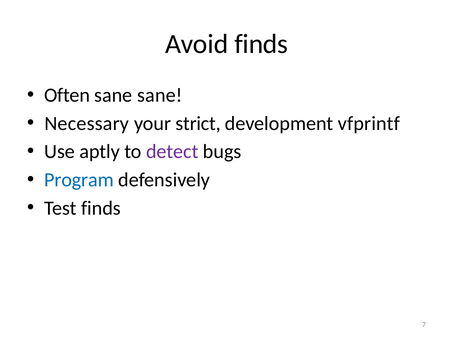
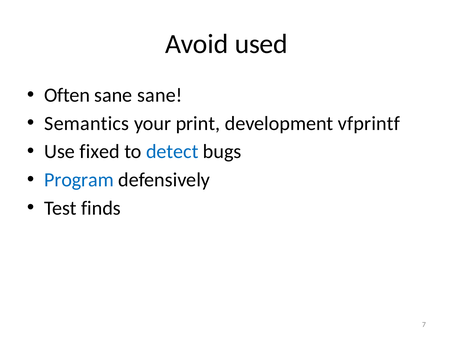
Avoid finds: finds -> used (261, 44)
Necessary: Necessary -> Semantics (87, 123)
strict: strict -> print (198, 123)
aptly: aptly -> fixed (100, 151)
detect colour: purple -> blue (172, 151)
